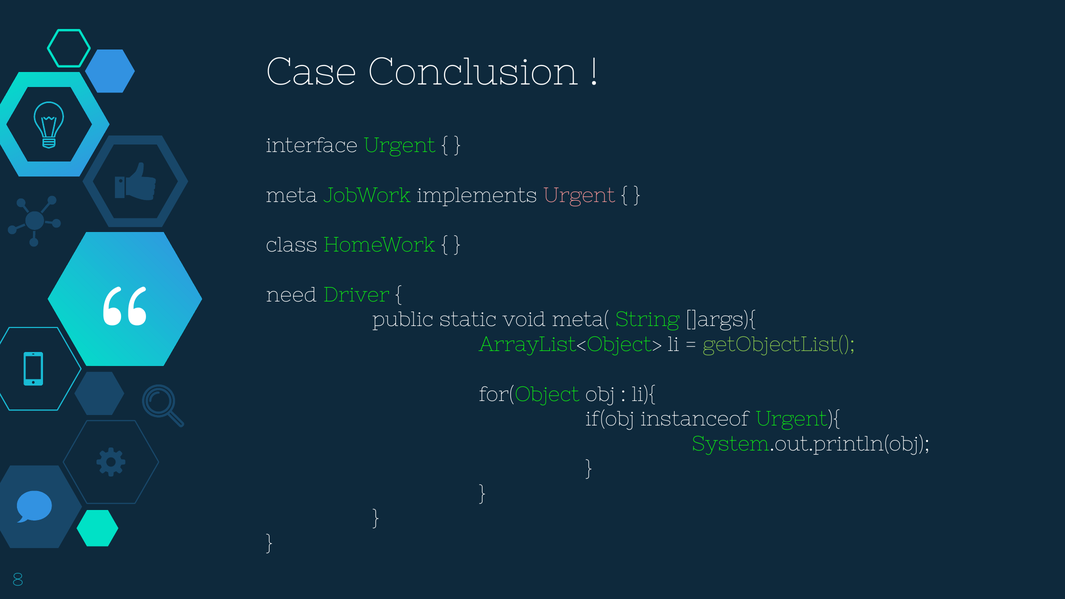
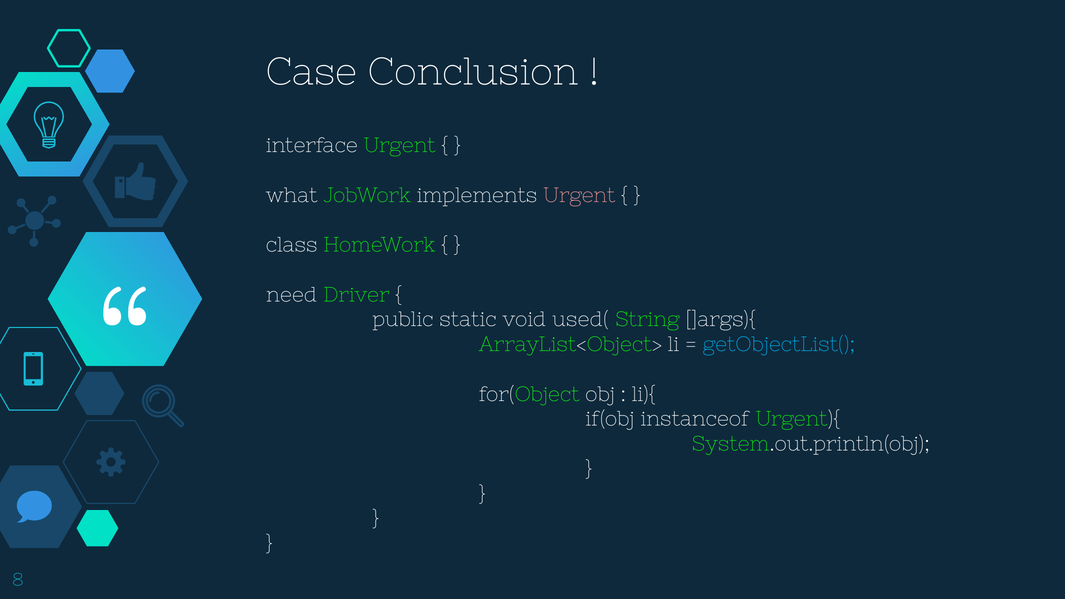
meta: meta -> what (292, 195)
meta(: meta( -> used( (581, 320)
getObjectList( colour: light green -> light blue (779, 345)
